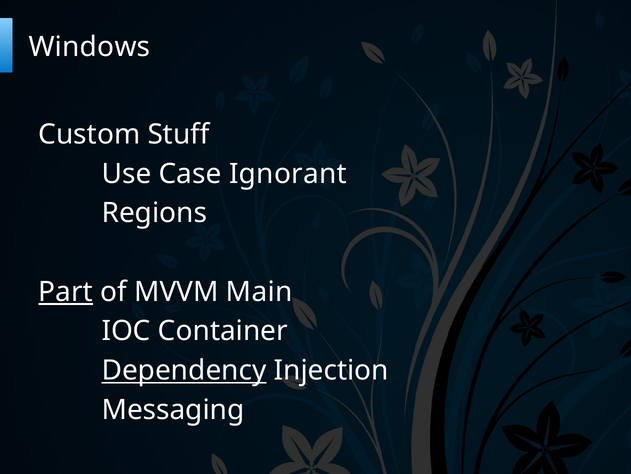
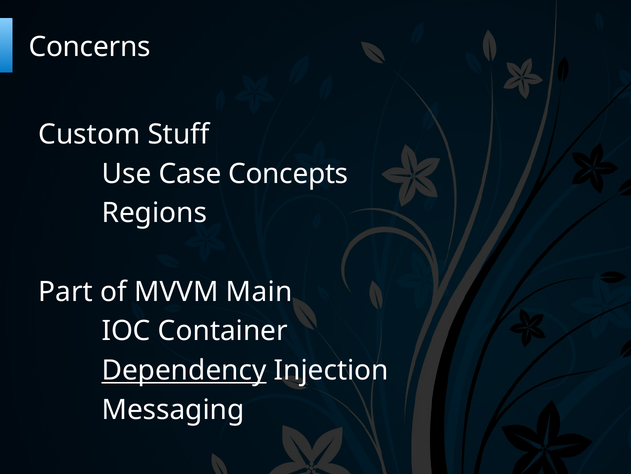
Windows: Windows -> Concerns (90, 47)
Ignorant: Ignorant -> Concepts (288, 174)
Part underline: present -> none (66, 291)
